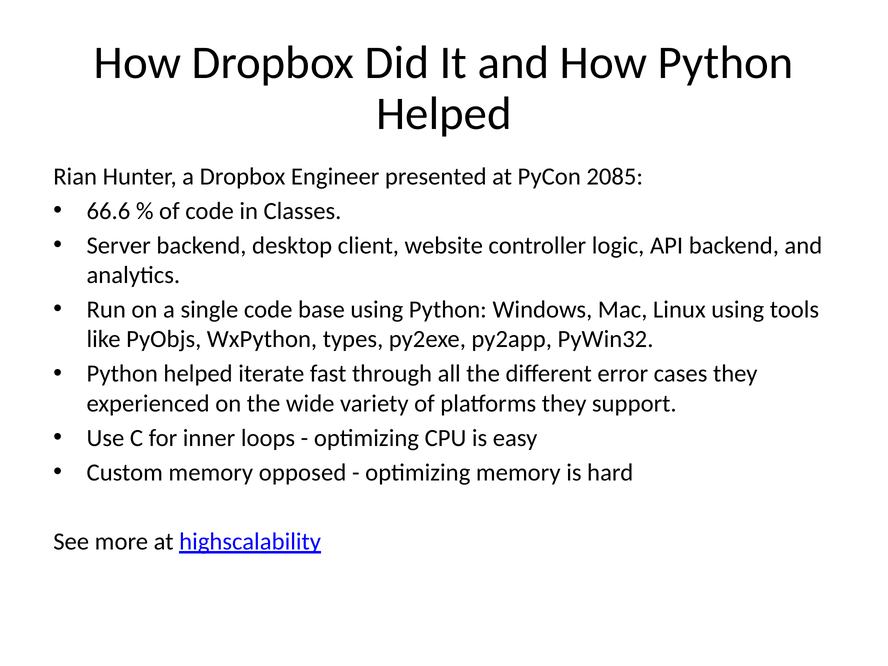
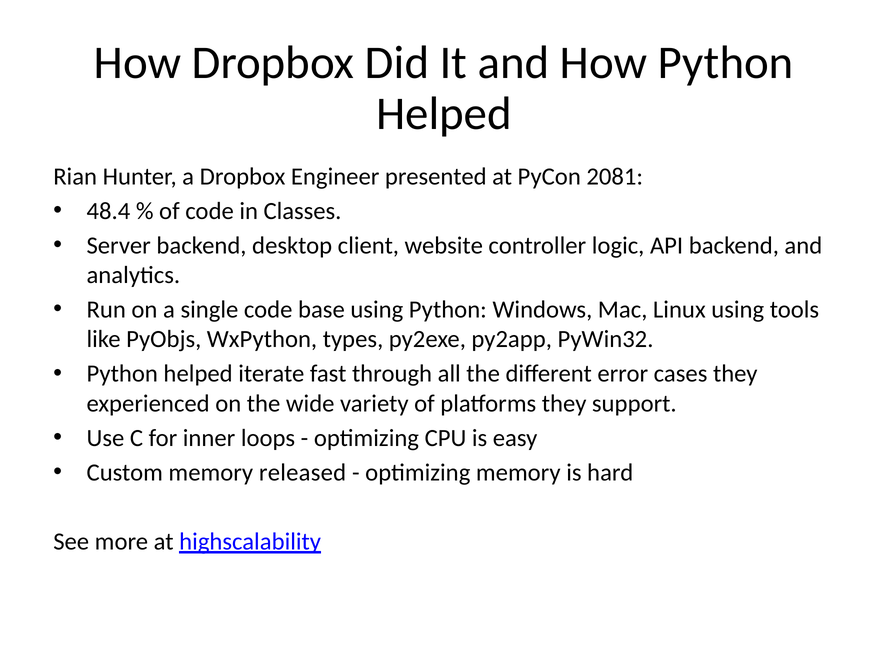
2085: 2085 -> 2081 (615, 176)
66.6: 66.6 -> 48.4 (108, 211)
opposed: opposed -> released (303, 472)
